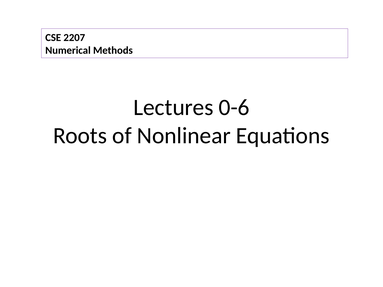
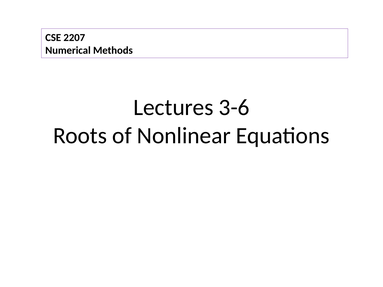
0-6: 0-6 -> 3-6 (234, 108)
